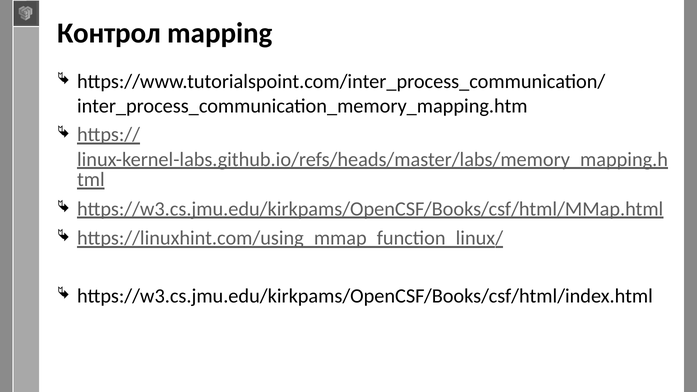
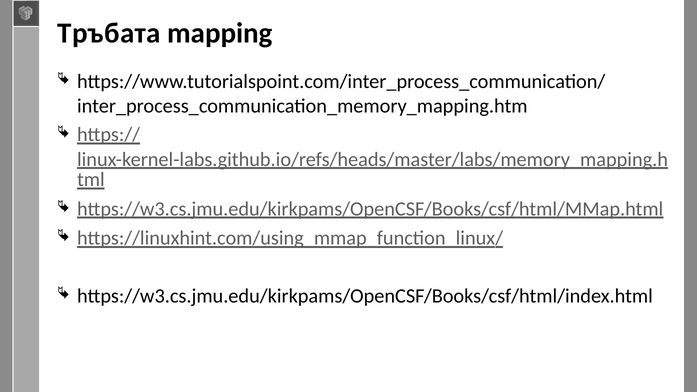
Контрол: Контрол -> Тръбата (109, 33)
